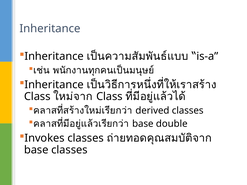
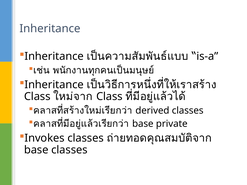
double: double -> private (172, 124)
